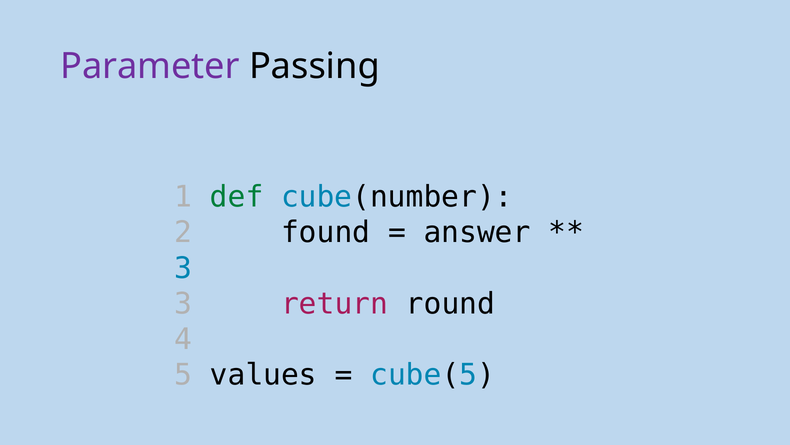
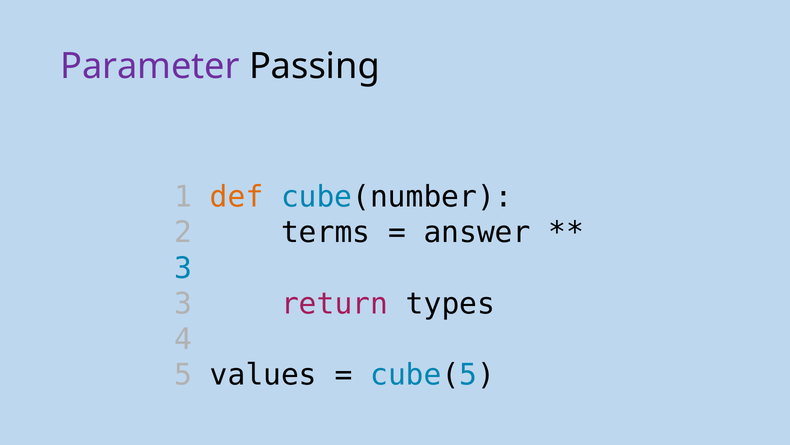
def colour: green -> orange (237, 197)
found: found -> terms (326, 232)
round: round -> types (450, 303)
